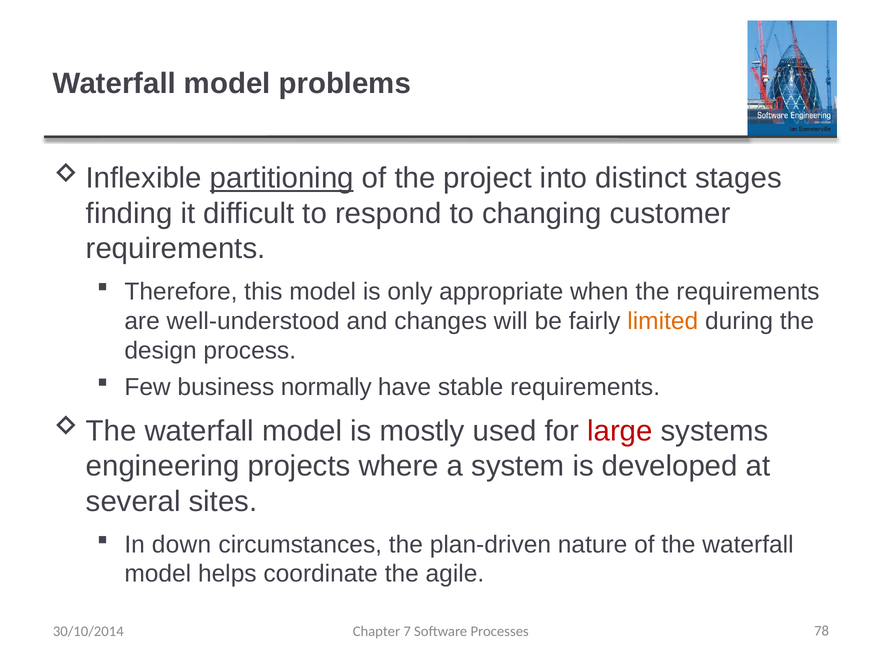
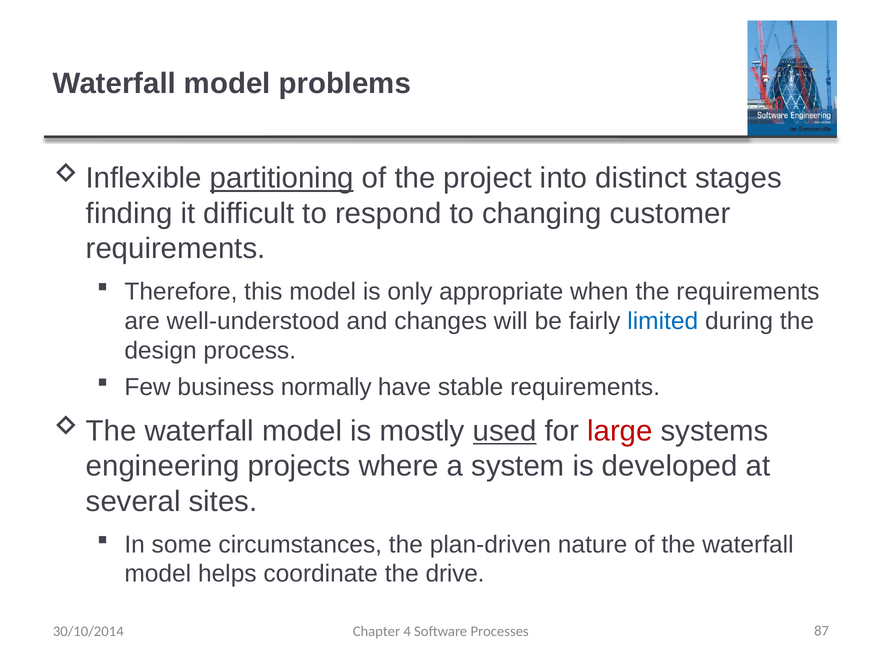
limited colour: orange -> blue (663, 321)
used underline: none -> present (505, 431)
down: down -> some (182, 545)
agile: agile -> drive (455, 574)
7: 7 -> 4 (407, 632)
78: 78 -> 87 (822, 632)
